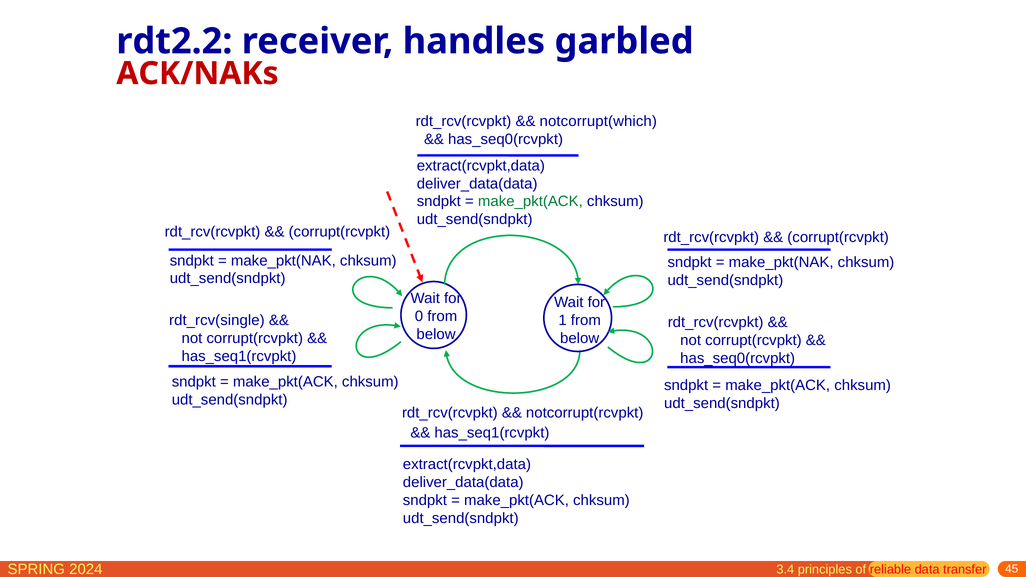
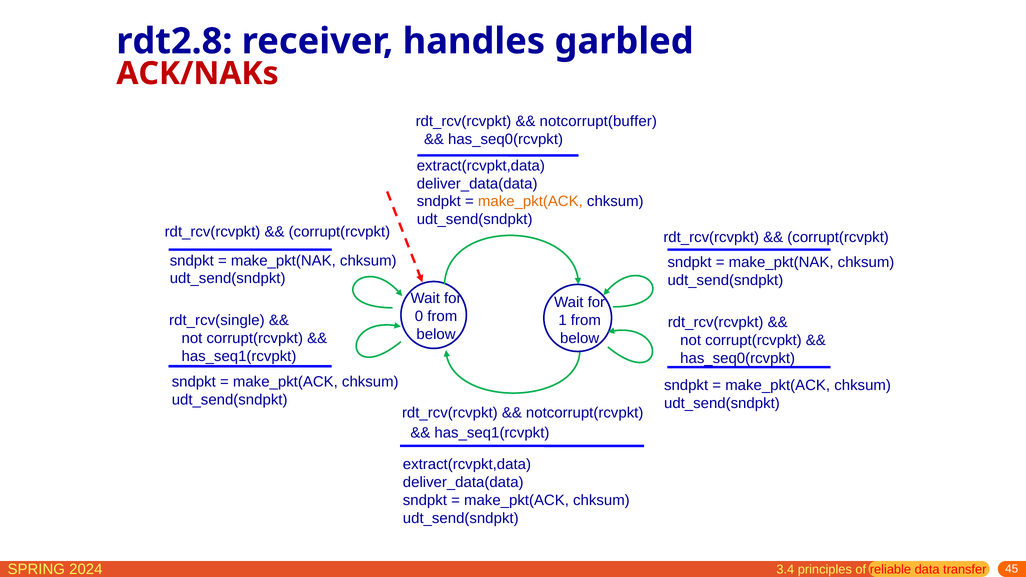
rdt2.2: rdt2.2 -> rdt2.8 (174, 41)
notcorrupt(which: notcorrupt(which -> notcorrupt(buffer (598, 121)
make_pkt(ACK colour: green -> orange (530, 202)
